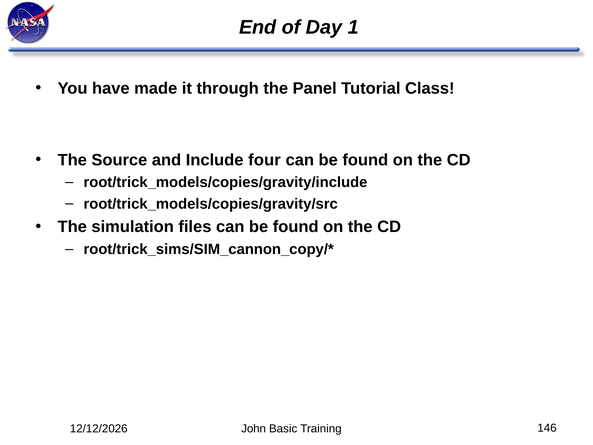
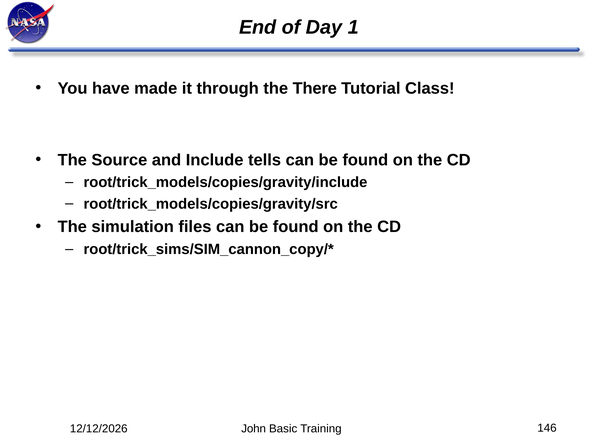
Panel: Panel -> There (315, 88)
four: four -> tells (265, 160)
